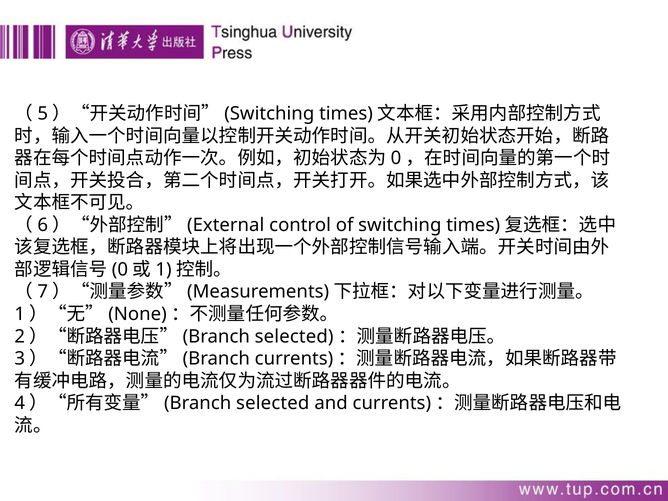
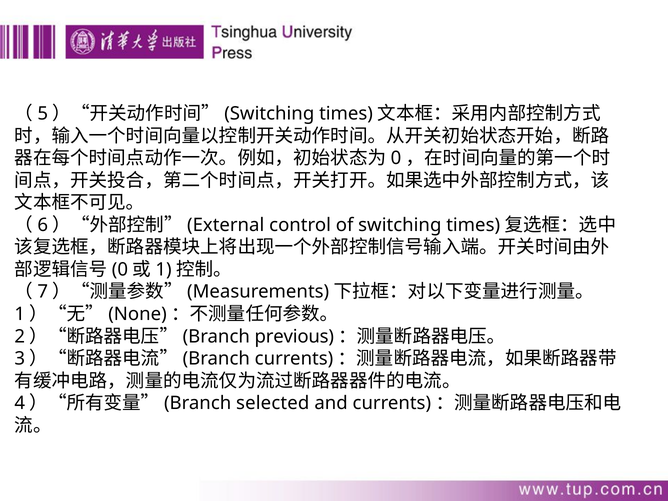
selected: selected -> previous (294, 336)
